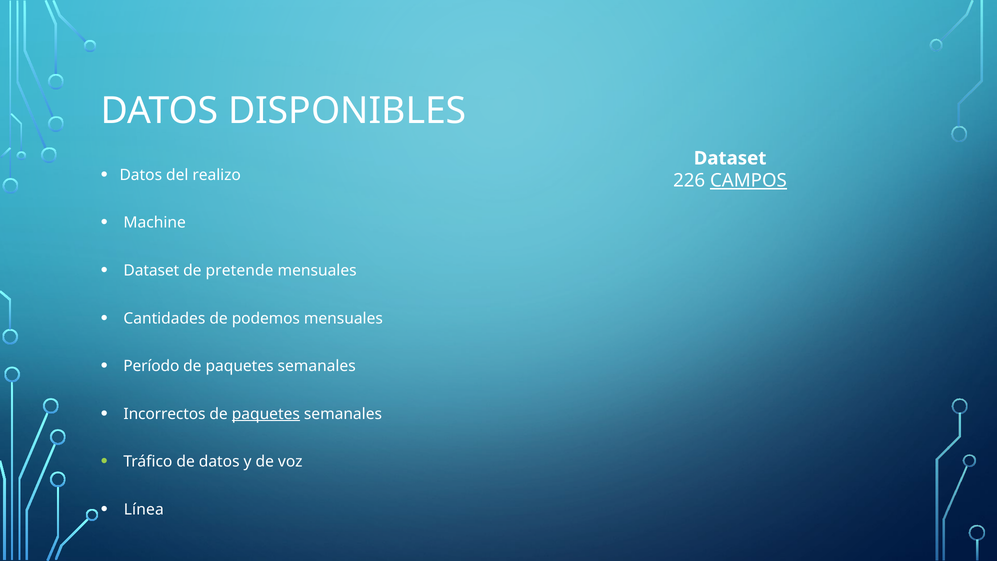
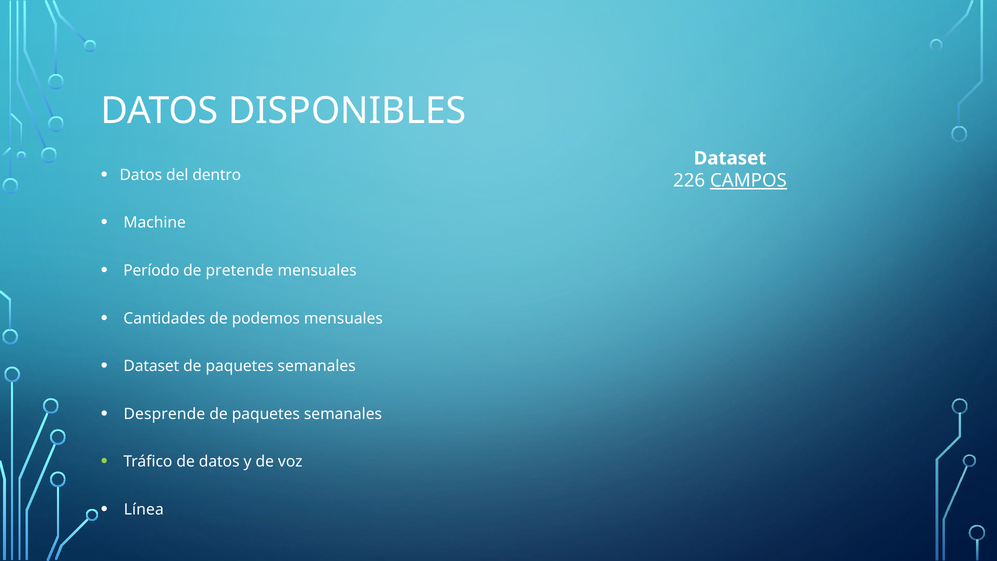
realizo: realizo -> dentro (217, 175)
Dataset: Dataset -> Período (151, 270)
Período: Período -> Dataset (151, 366)
Incorrectos: Incorrectos -> Desprende (164, 414)
paquetes underline: present -> none (266, 414)
